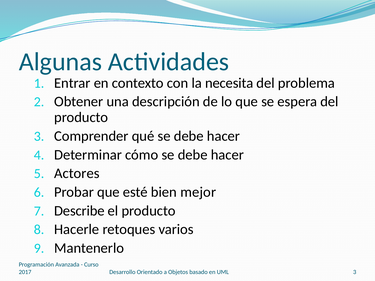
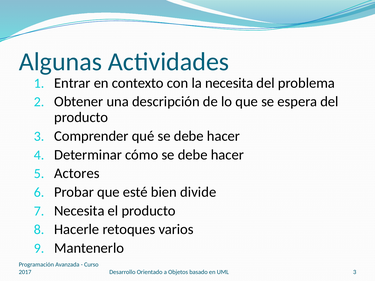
mejor: mejor -> divide (198, 192)
Describe: Describe -> Necesita (79, 211)
